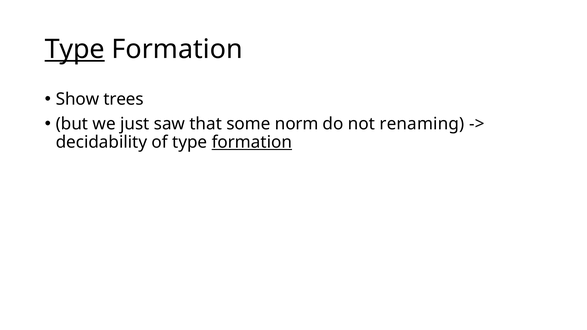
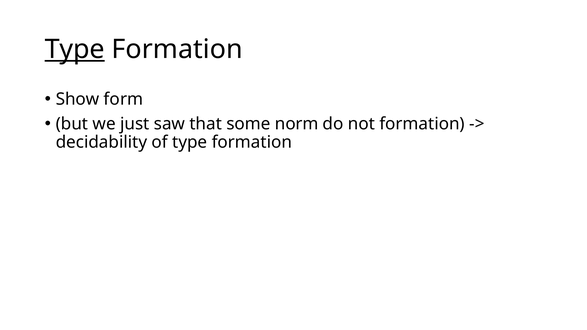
trees: trees -> form (123, 99)
not renaming: renaming -> formation (422, 124)
formation underline: present -> none (252, 142)
